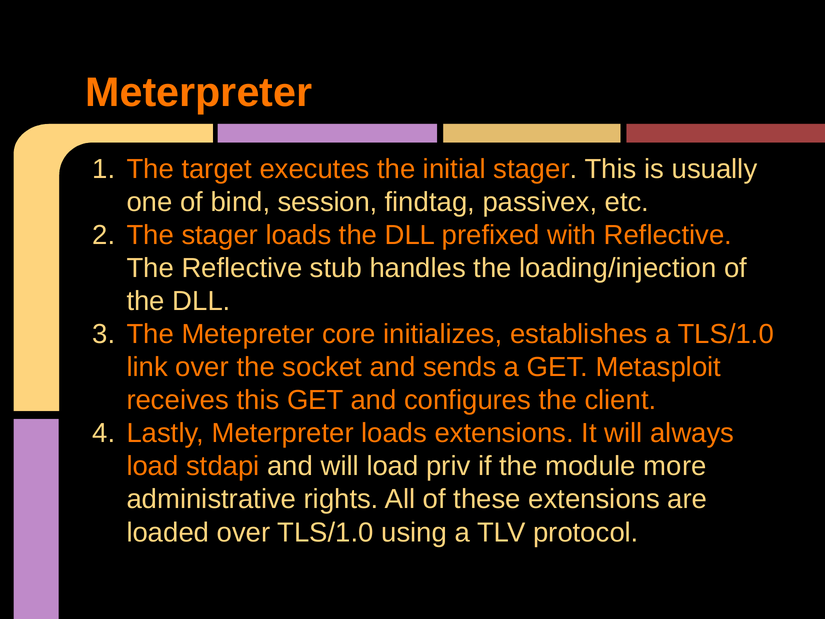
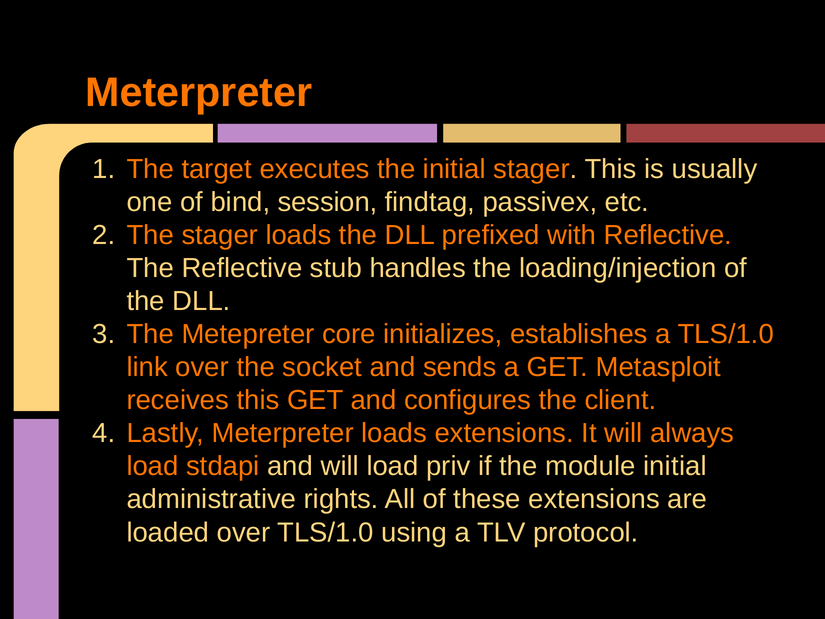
module more: more -> initial (675, 466)
